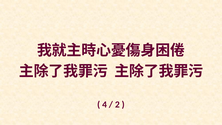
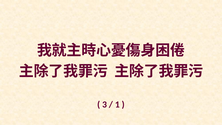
4: 4 -> 3 (105, 104)
2: 2 -> 1 (117, 104)
